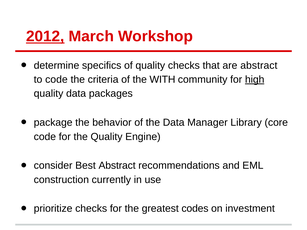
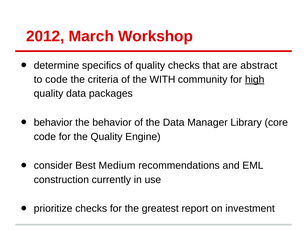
2012 underline: present -> none (45, 36)
package: package -> behavior (53, 123)
Best Abstract: Abstract -> Medium (117, 166)
codes: codes -> report (195, 209)
